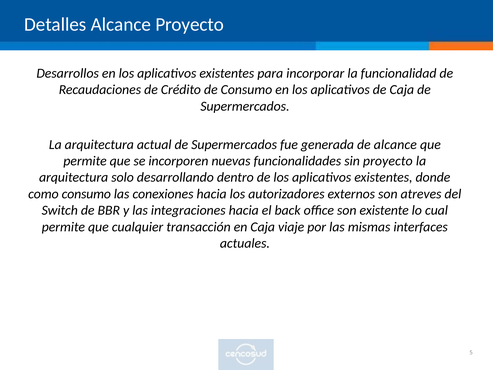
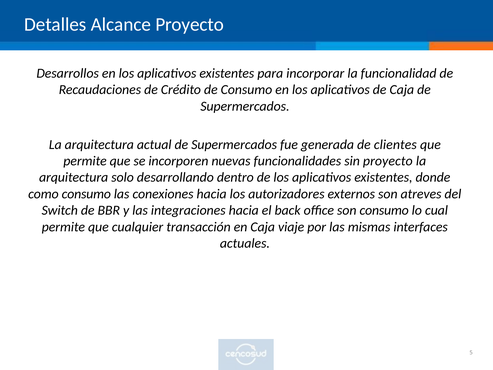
de alcance: alcance -> clientes (395, 144)
son existente: existente -> consumo (384, 210)
